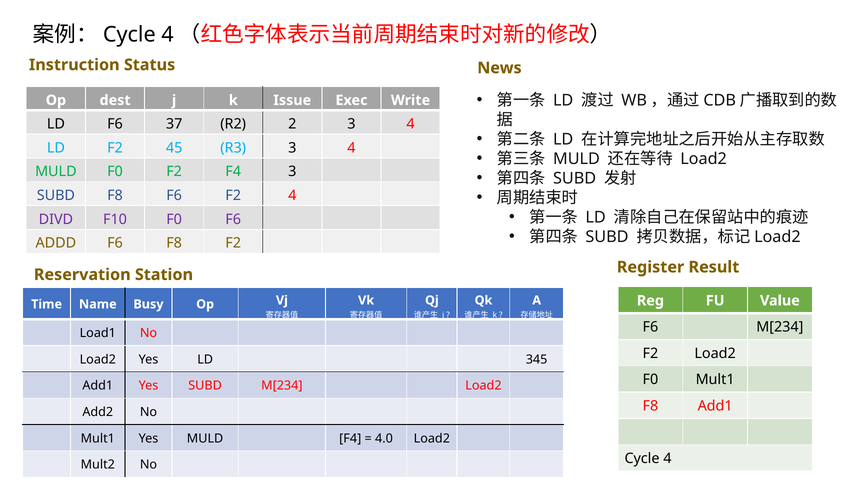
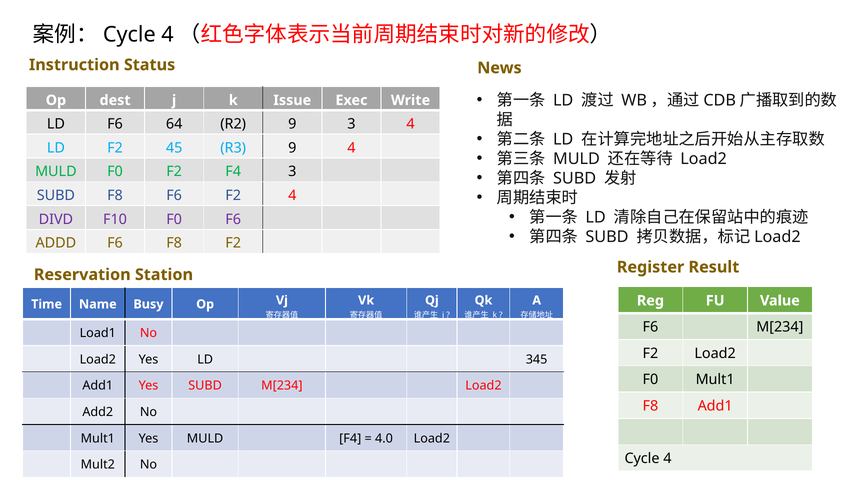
37: 37 -> 64 (174, 124)
R2 2: 2 -> 9 (292, 124)
R3 3: 3 -> 9 (292, 148)
